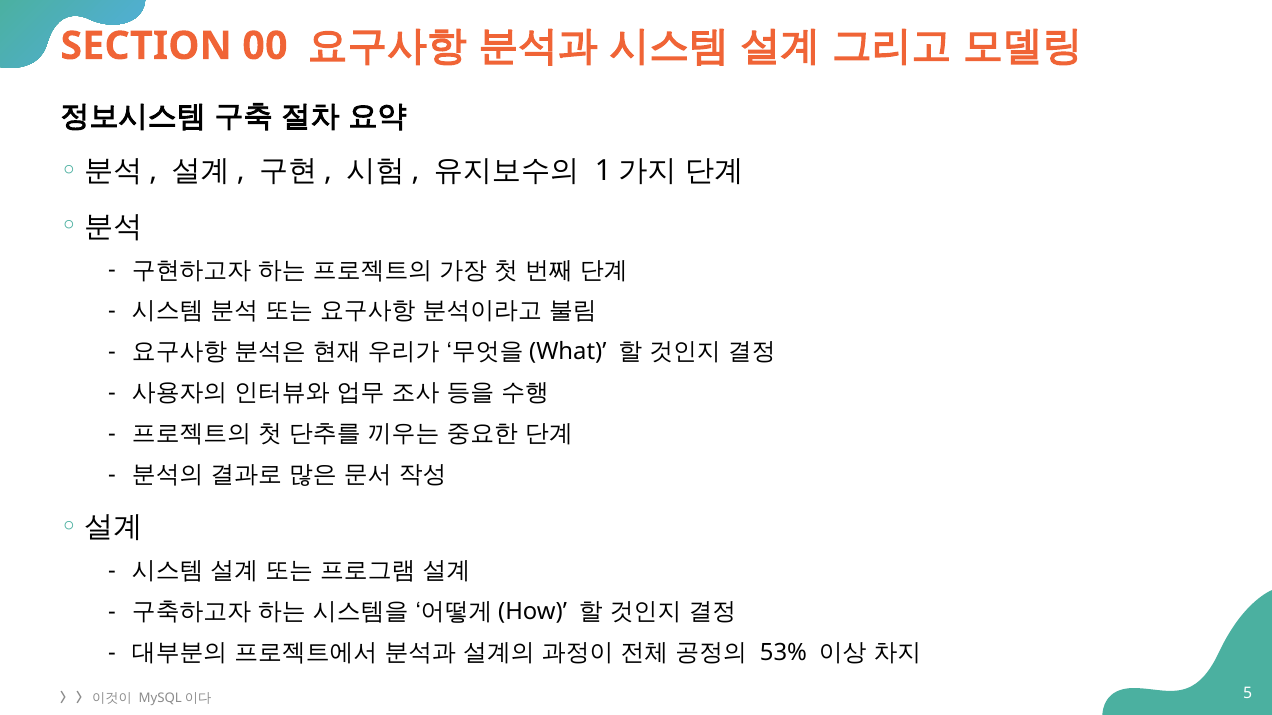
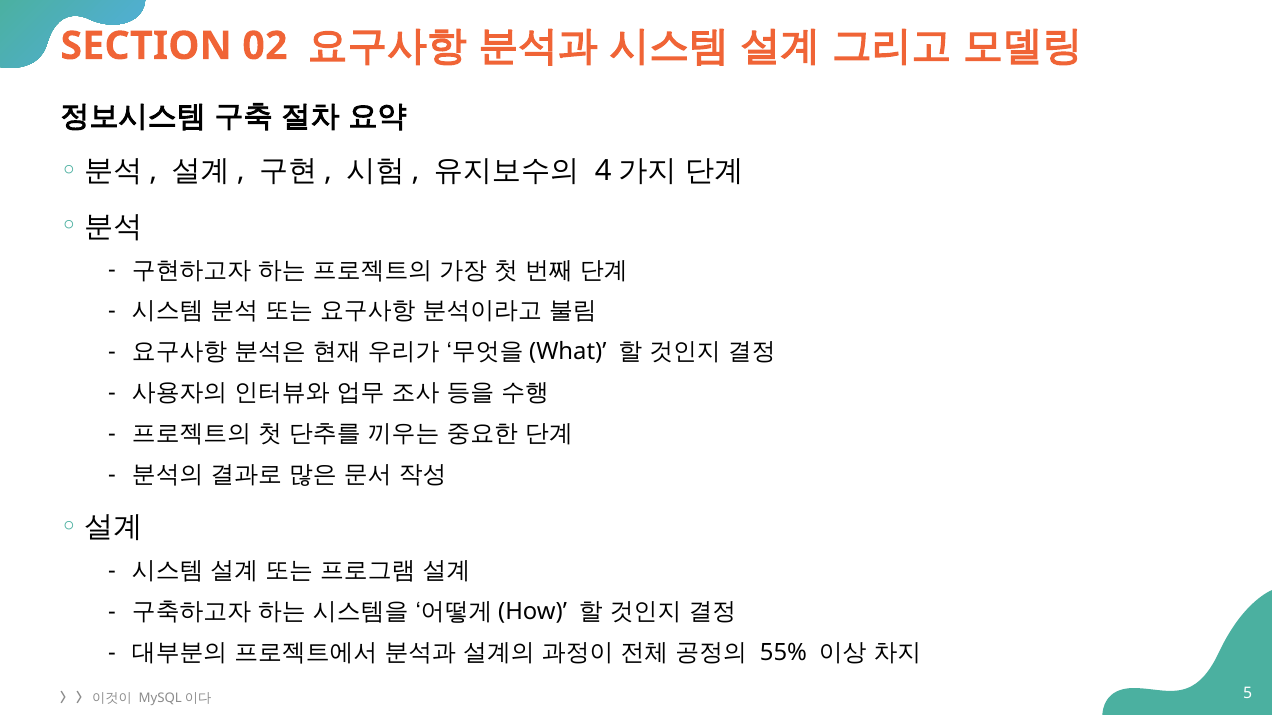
00: 00 -> 02 (265, 46)
1: 1 -> 4 (603, 171)
53%: 53% -> 55% (783, 653)
